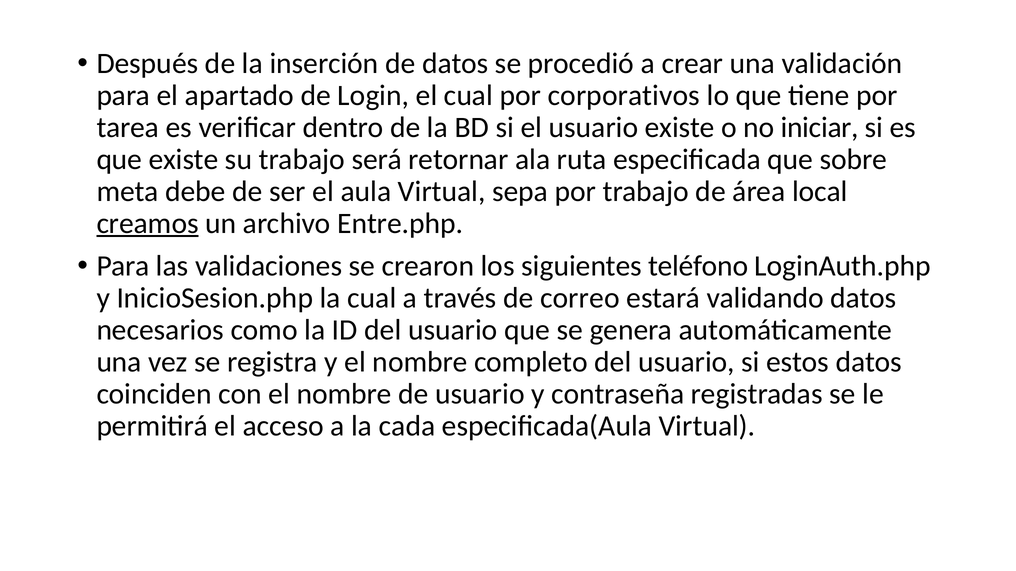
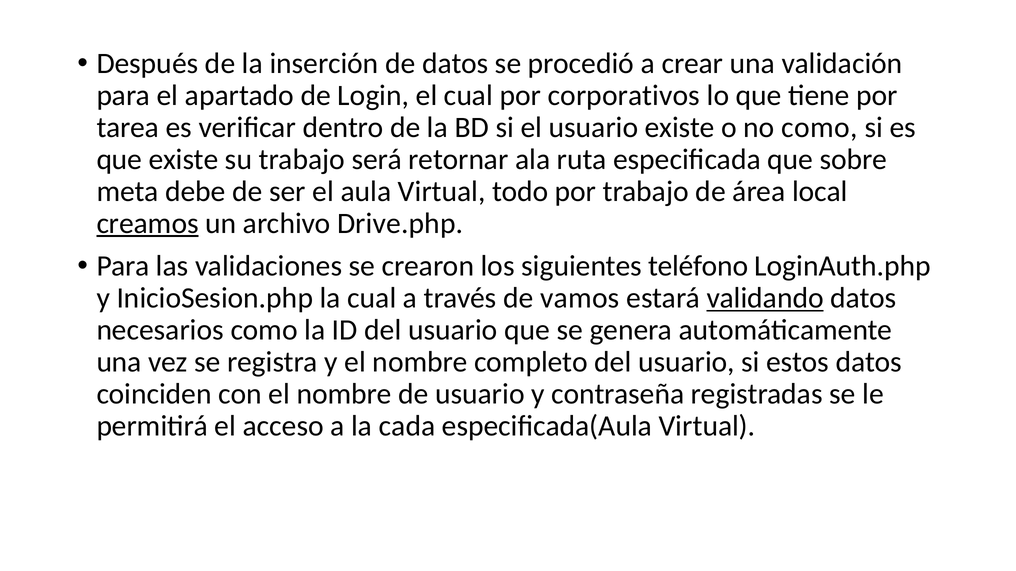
no iniciar: iniciar -> como (819, 128)
sepa: sepa -> todo (520, 192)
Entre.php: Entre.php -> Drive.php (400, 224)
correo: correo -> vamos (580, 298)
validando underline: none -> present (765, 298)
